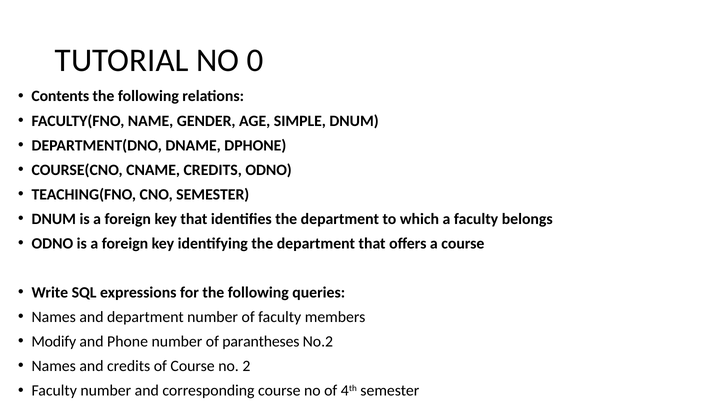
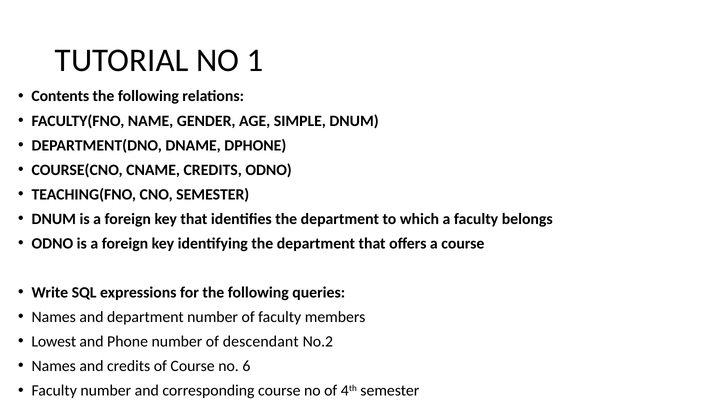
0: 0 -> 1 (255, 61)
Modify: Modify -> Lowest (54, 342)
parantheses: parantheses -> descendant (261, 342)
2: 2 -> 6 (246, 366)
